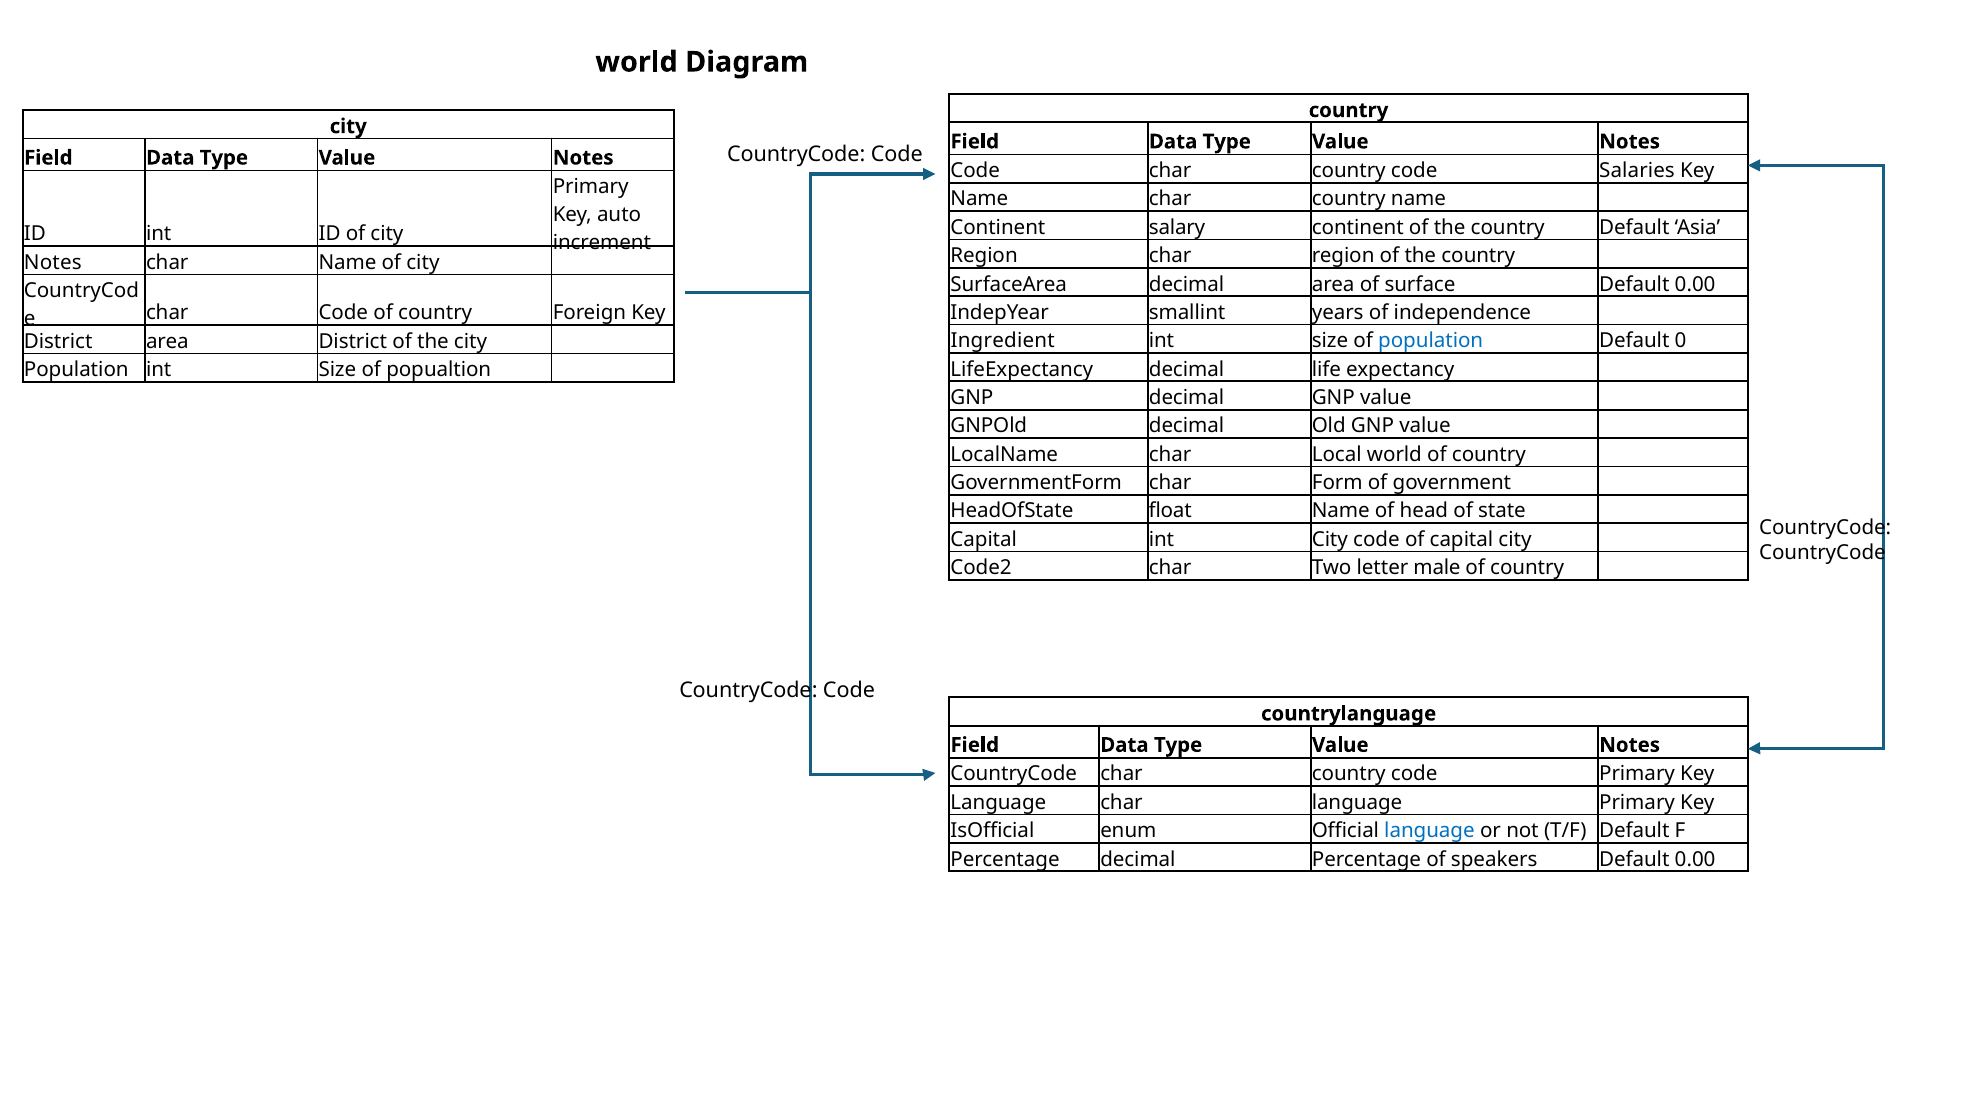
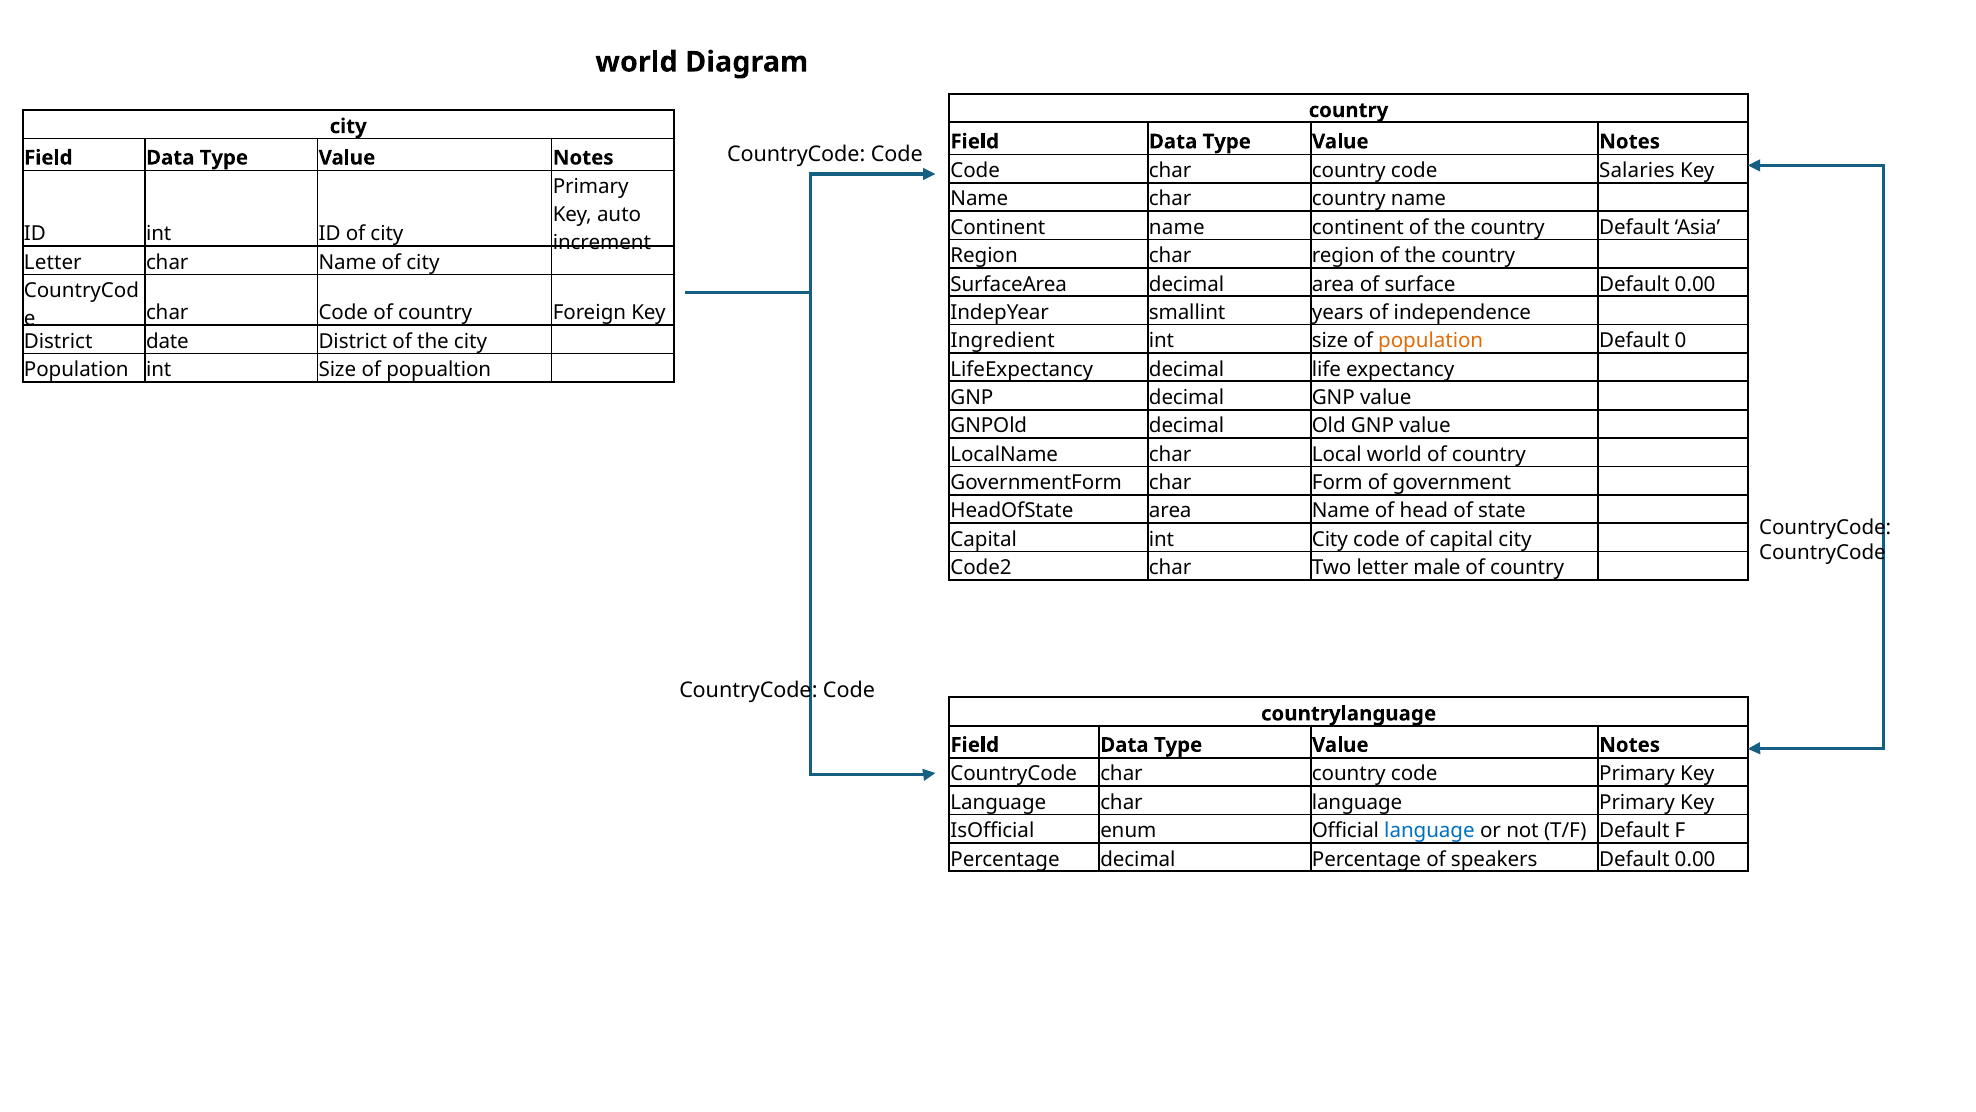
Continent salary: salary -> name (1177, 227)
Notes: Notes -> Letter (53, 262)
population colour: blue -> orange (1431, 341)
District area: area -> date (167, 341)
HeadOfState float: float -> area (1170, 511)
